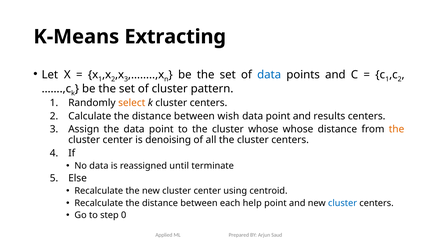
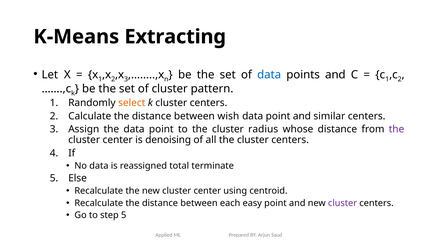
results: results -> similar (329, 116)
cluster whose: whose -> radius (263, 129)
the colour: orange -> purple (397, 129)
until: until -> total (179, 166)
help: help -> easy (252, 203)
cluster colour: blue -> purple (343, 203)
step 0: 0 -> 5 (124, 215)
